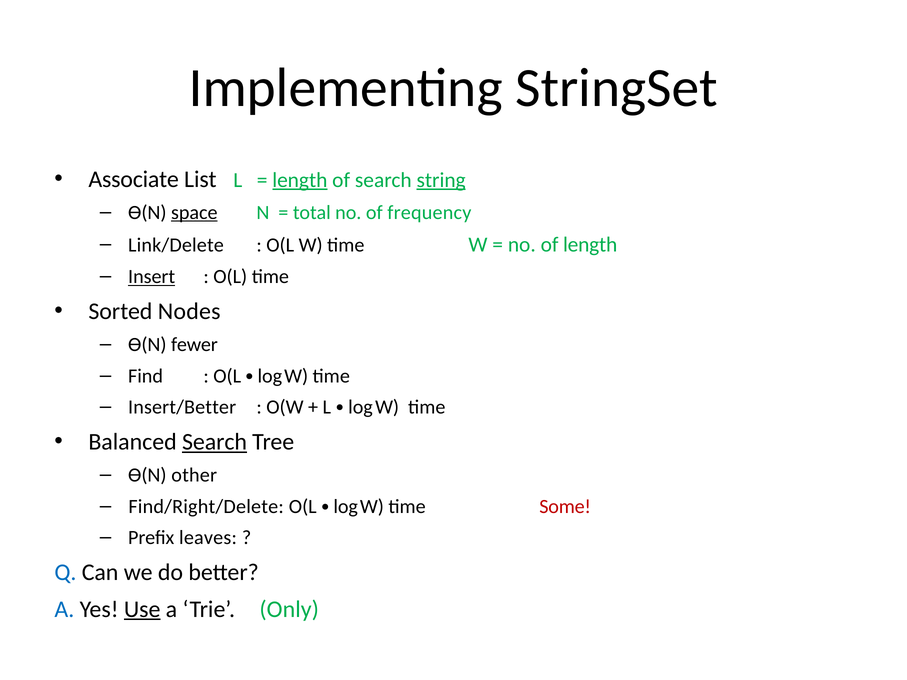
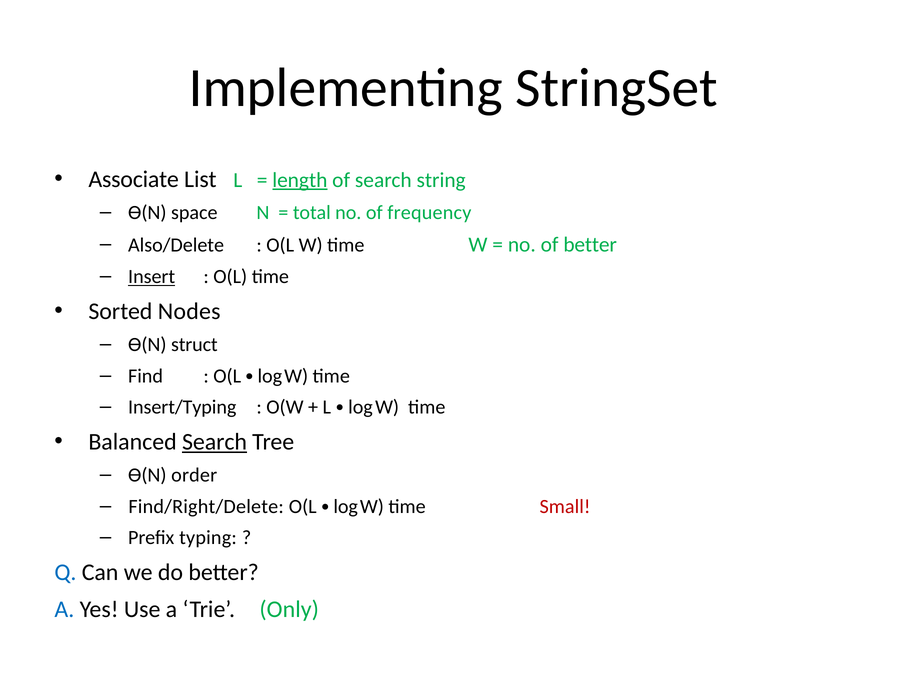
string underline: present -> none (441, 180)
space underline: present -> none (194, 213)
Link/Delete: Link/Delete -> Also/Delete (176, 245)
of length: length -> better (590, 245)
fewer: fewer -> struct (194, 345)
Insert/Better: Insert/Better -> Insert/Typing (182, 407)
other: other -> order (194, 475)
Some: Some -> Small (565, 507)
leaves: leaves -> typing (208, 538)
Use underline: present -> none (142, 609)
